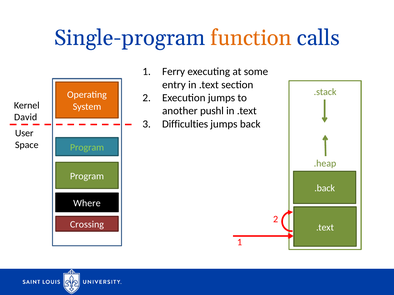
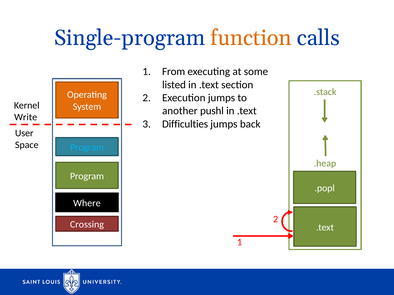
Ferry: Ferry -> From (174, 72)
entry: entry -> listed (174, 85)
David: David -> Write (26, 117)
Program colour: light green -> light blue (87, 148)
.back: .back -> .popl (325, 188)
